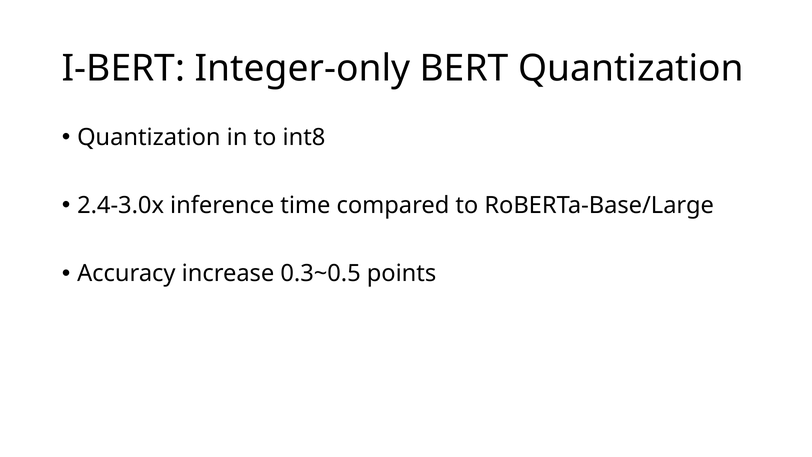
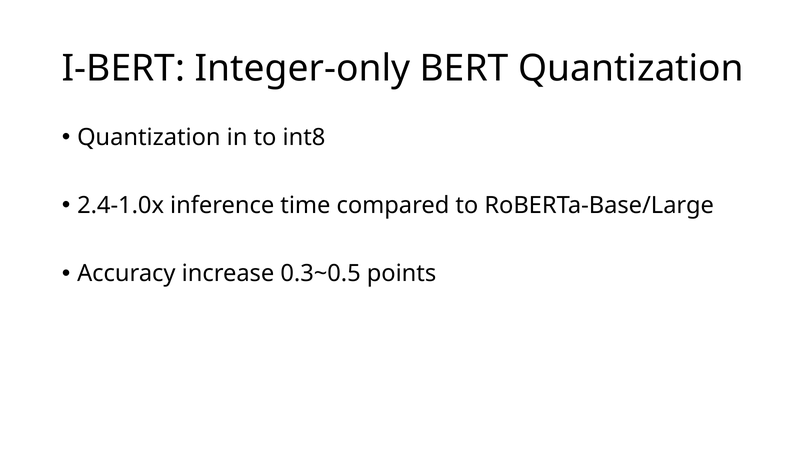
2.4-3.0x: 2.4-3.0x -> 2.4-1.0x (121, 205)
